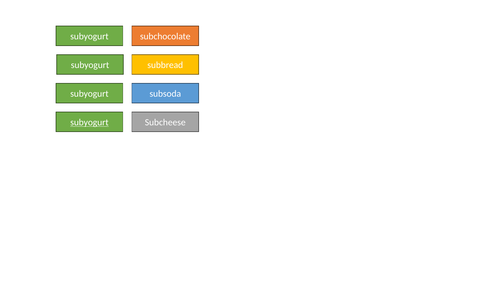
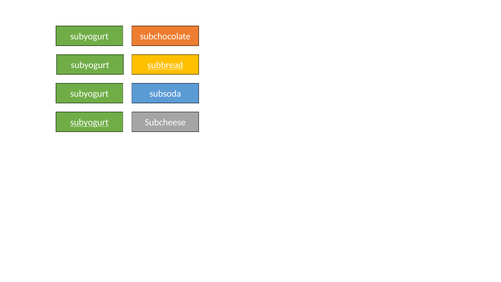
subbread underline: none -> present (165, 65)
